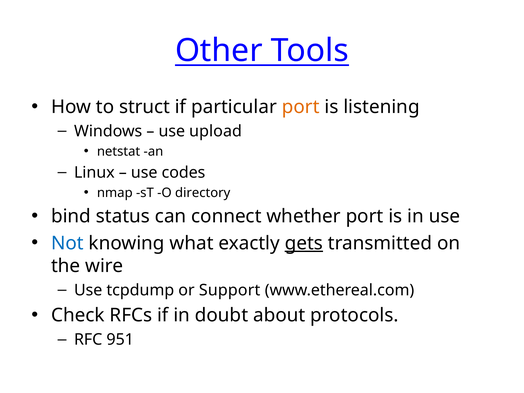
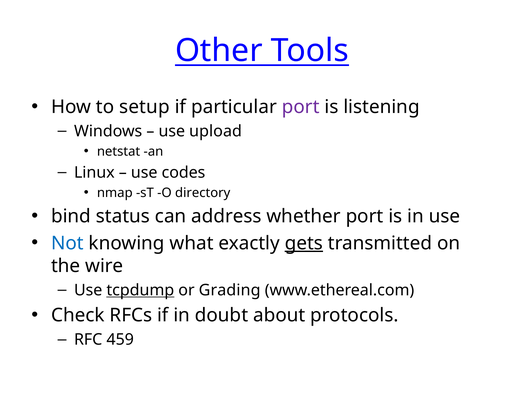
struct: struct -> setup (144, 107)
port colour: orange -> purple (301, 107)
connect: connect -> address (226, 216)
tcpdump underline: none -> present (140, 290)
Support: Support -> Grading (230, 290)
951: 951 -> 459 (120, 340)
